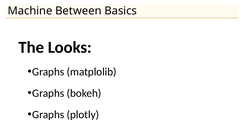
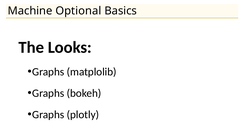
Between: Between -> Optional (78, 11)
